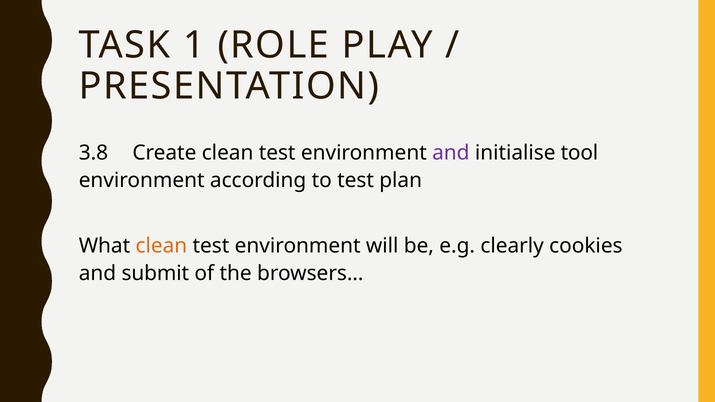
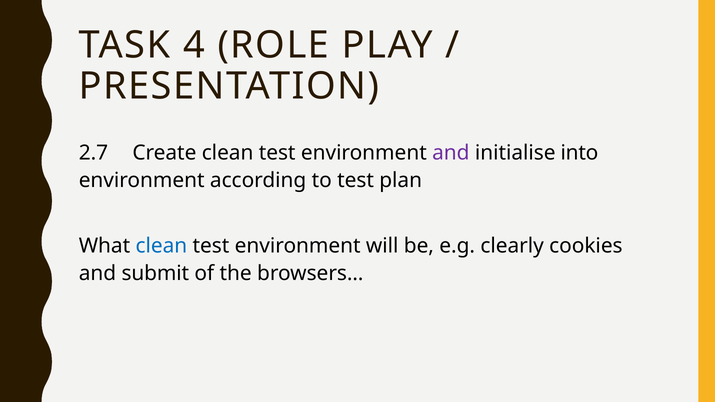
1: 1 -> 4 (194, 45)
3.8: 3.8 -> 2.7 (93, 153)
tool: tool -> into (579, 153)
clean colour: orange -> blue (161, 246)
